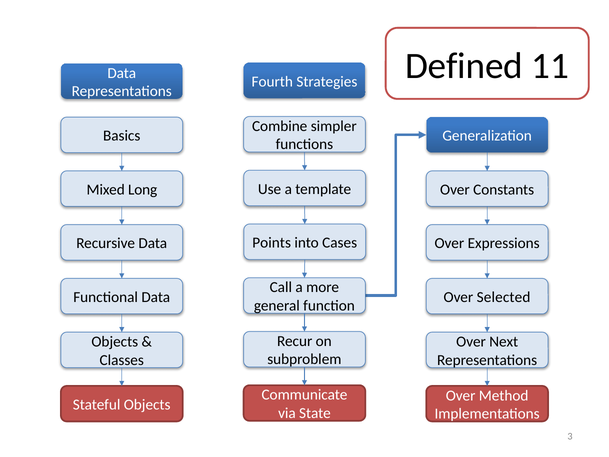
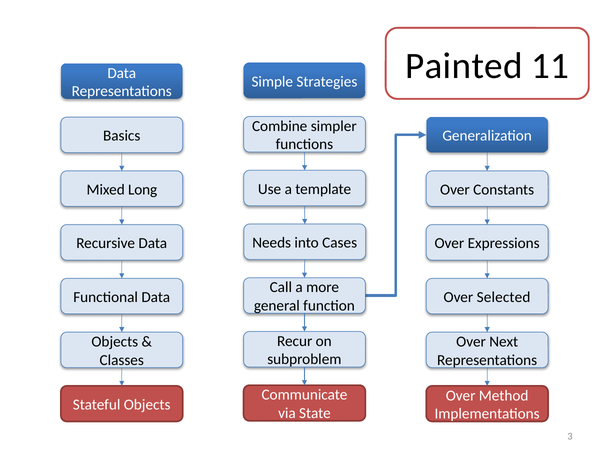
Defined: Defined -> Painted (464, 66)
Fourth: Fourth -> Simple (272, 81)
Points: Points -> Needs (272, 243)
